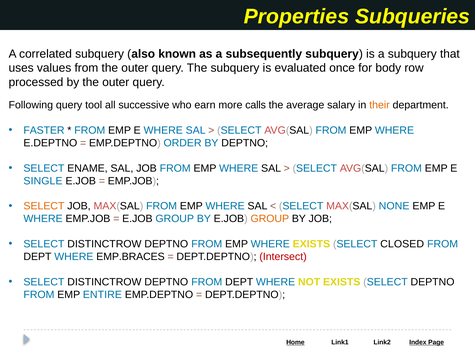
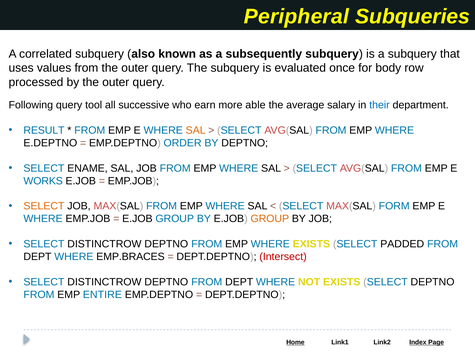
Properties: Properties -> Peripheral (296, 16)
calls: calls -> able (255, 105)
their colour: orange -> blue (379, 105)
FASTER: FASTER -> RESULT (44, 130)
SAL colour: blue -> orange (196, 130)
SINGLE: SINGLE -> WORKS (43, 181)
NONE: NONE -> FORM (394, 206)
CLOSED: CLOSED -> PADDED (402, 244)
